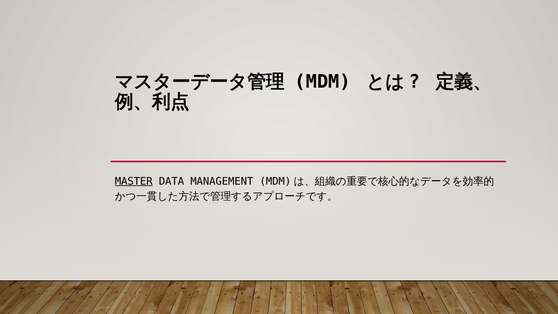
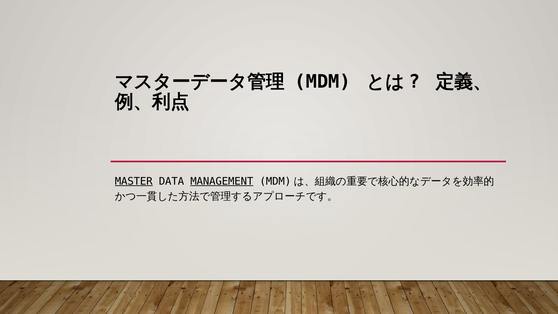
MANAGEMENT underline: none -> present (222, 181)
